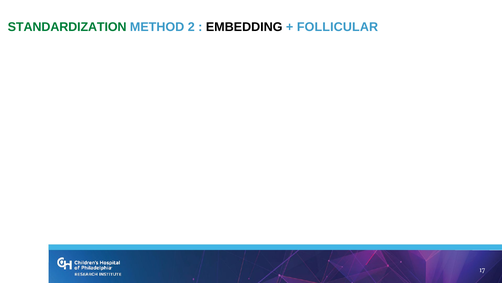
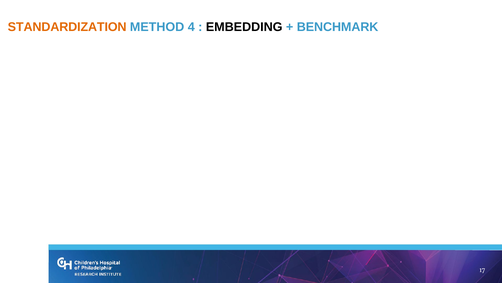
STANDARDIZATION colour: green -> orange (67, 27)
2: 2 -> 4 (191, 27)
FOLLICULAR: FOLLICULAR -> BENCHMARK (338, 27)
